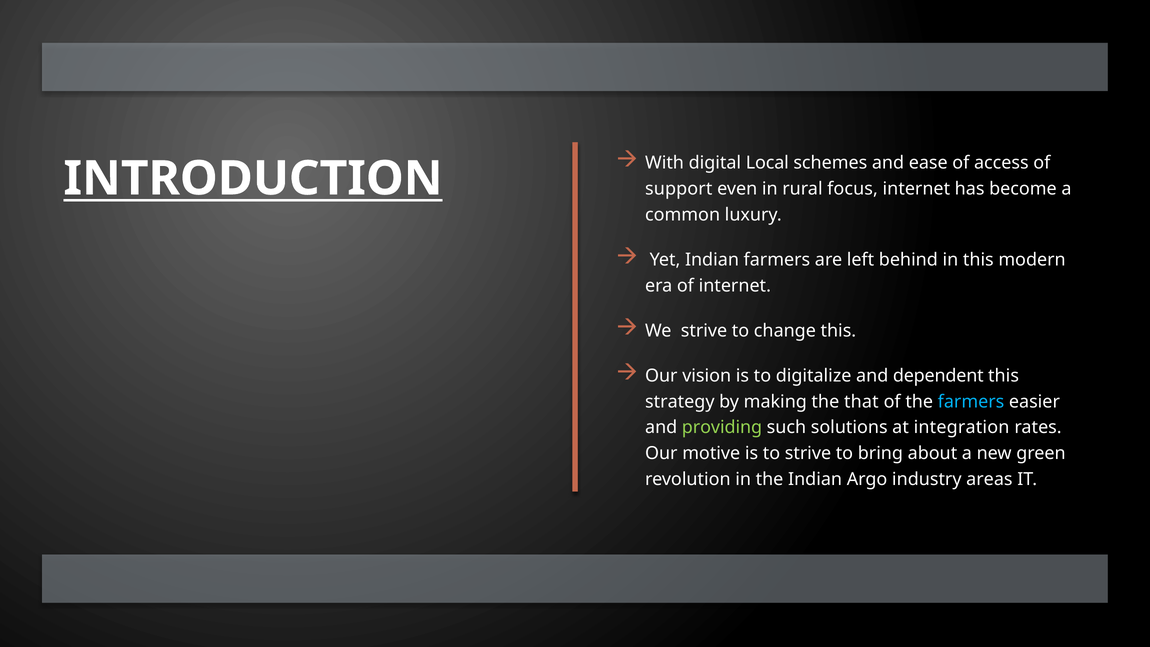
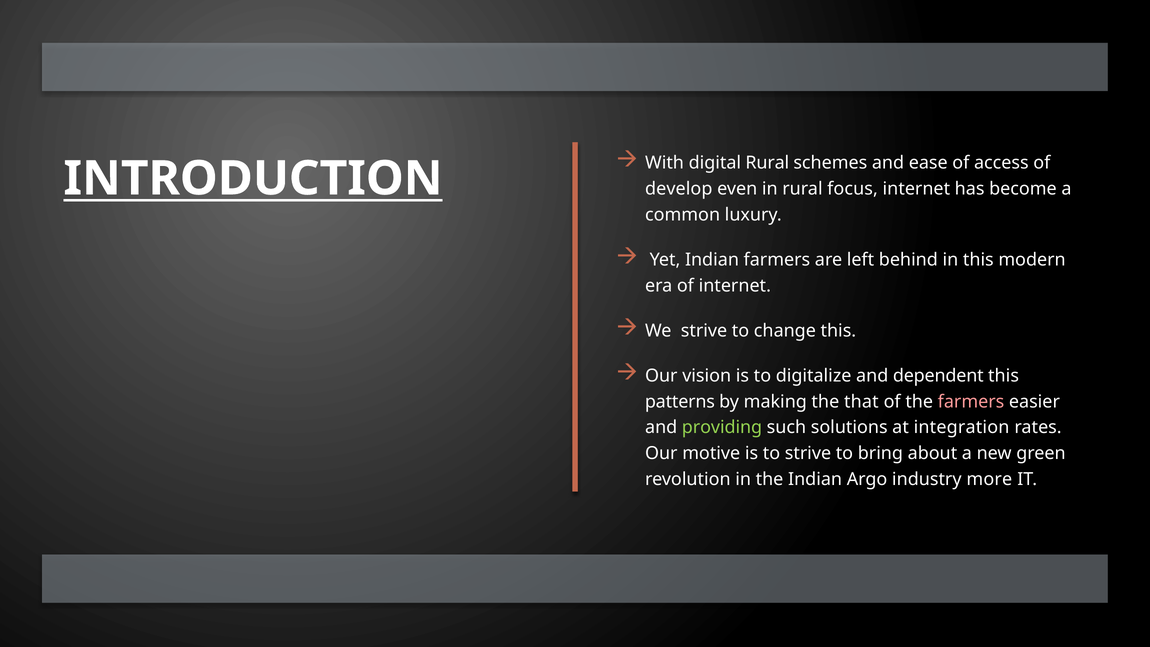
digital Local: Local -> Rural (767, 163)
support: support -> develop (679, 189)
strategy: strategy -> patterns (680, 402)
farmers colour: light blue -> pink (971, 402)
areas: areas -> more (989, 479)
